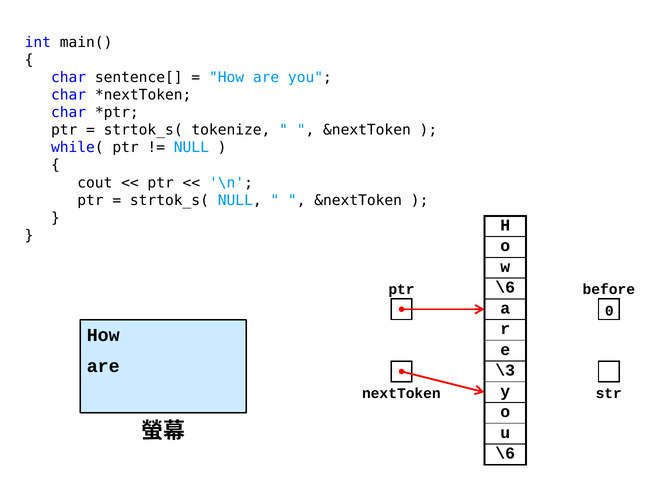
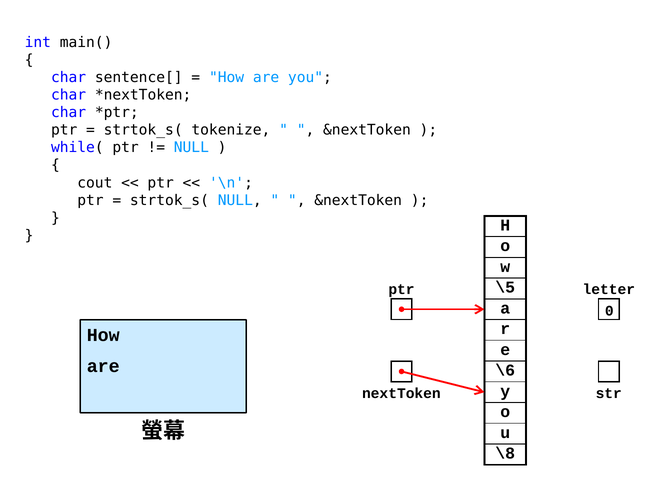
\6: \6 -> \5 (505, 287)
before: before -> letter (609, 289)
\3: \3 -> \6 (505, 370)
\6: \6 -> \8 (505, 453)
